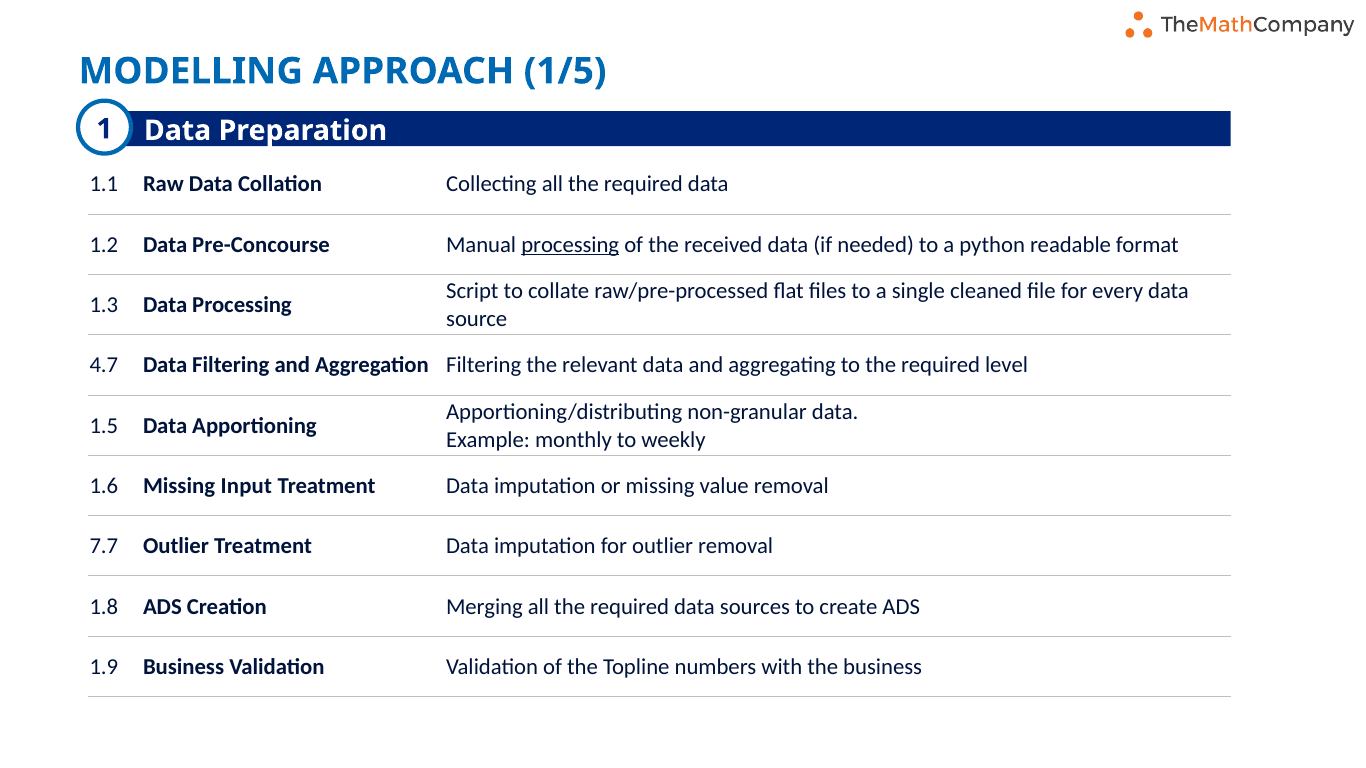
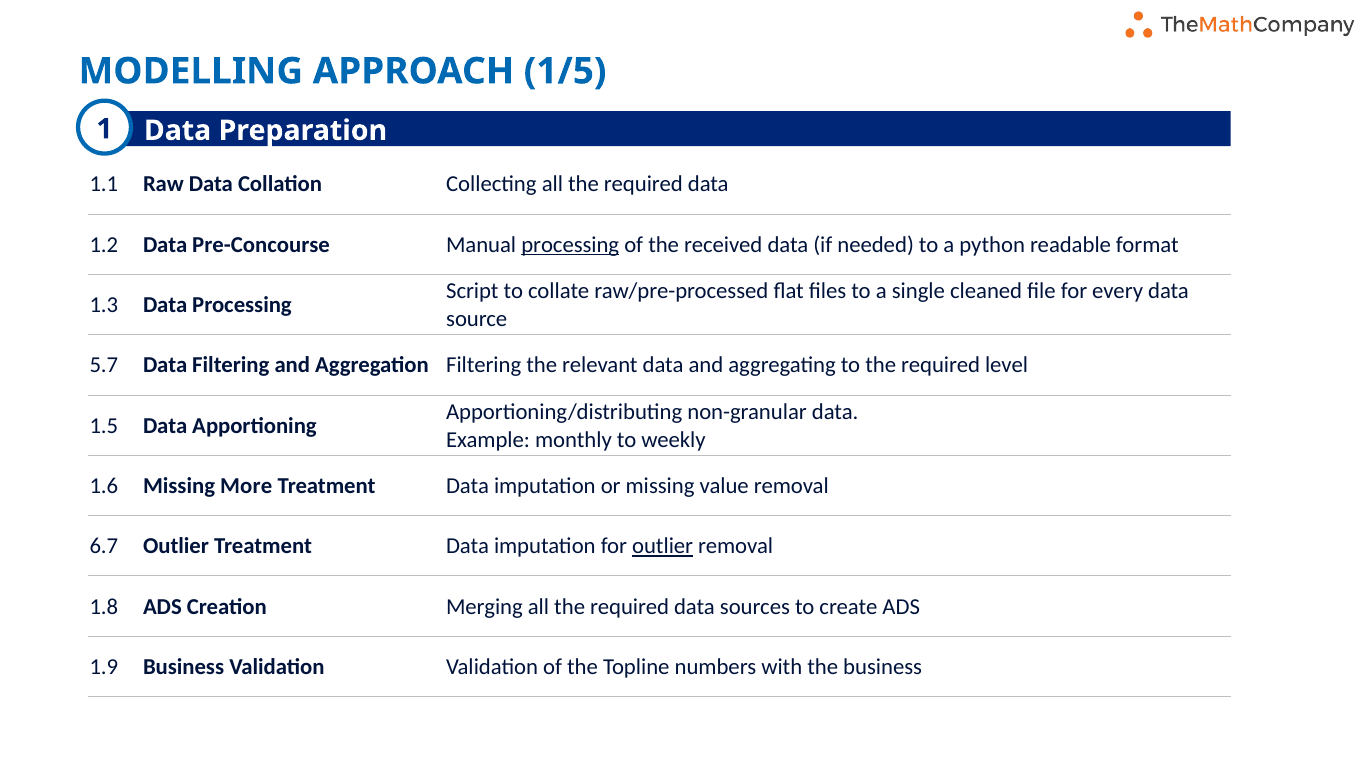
4.7: 4.7 -> 5.7 (104, 366)
Input: Input -> More (246, 486)
7.7: 7.7 -> 6.7 (104, 547)
outlier underline: none -> present (663, 547)
